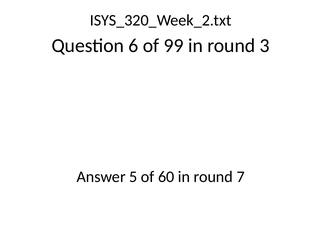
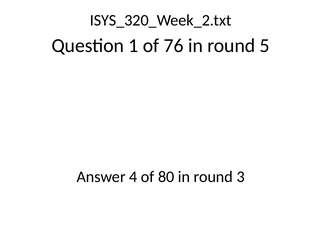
6: 6 -> 1 (133, 45)
99: 99 -> 76 (174, 45)
3: 3 -> 5 (265, 45)
5: 5 -> 4 (133, 176)
60: 60 -> 80 (166, 176)
7: 7 -> 3 (241, 176)
